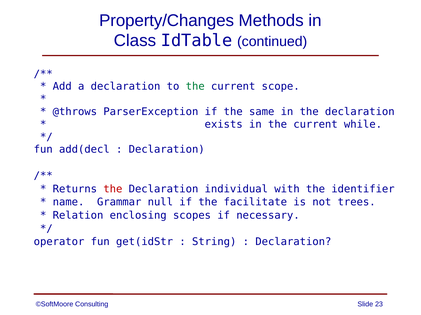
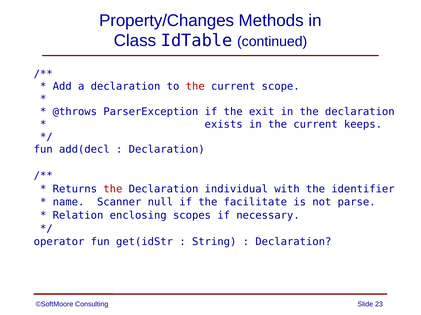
the colour: green -> red (195, 87)
same: same -> exit (262, 112)
while: while -> keeps (363, 125)
Grammar: Grammar -> Scanner (119, 203)
trees: trees -> parse (357, 203)
